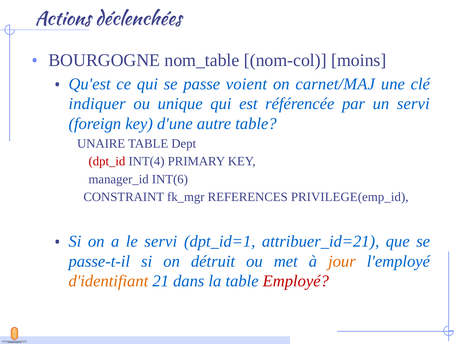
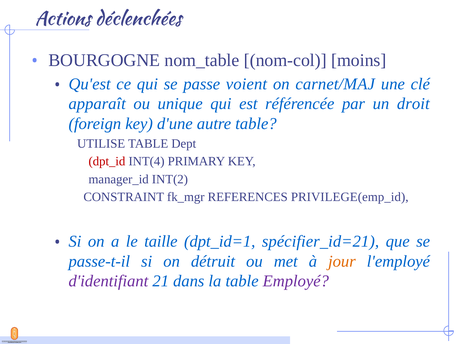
indiquer: indiquer -> apparaît (97, 104)
un servi: servi -> droit (413, 104)
UNAIRE: UNAIRE -> UTILISE (101, 143)
INT(6: INT(6 -> INT(2 (170, 179)
le servi: servi -> taille (161, 241)
attribuer_id=21: attribuer_id=21 -> spécifier_id=21 (321, 241)
d'identifiant colour: orange -> purple (108, 281)
Employé colour: red -> purple (296, 281)
